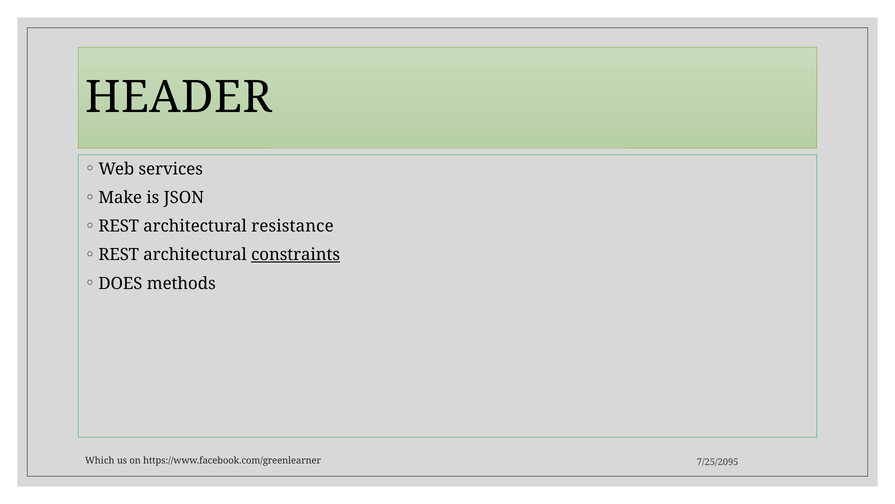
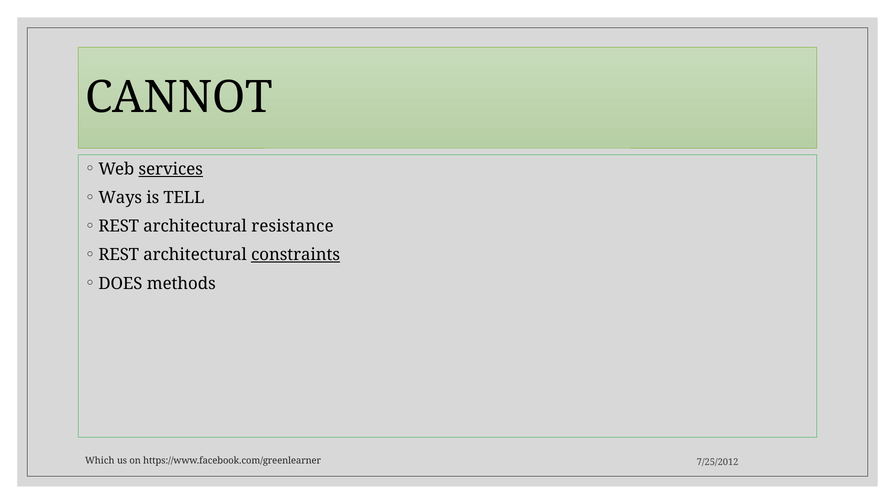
HEADER: HEADER -> CANNOT (179, 97)
services underline: none -> present (171, 169)
Make: Make -> Ways (120, 198)
JSON: JSON -> TELL (184, 198)
7/25/2095: 7/25/2095 -> 7/25/2012 (718, 462)
